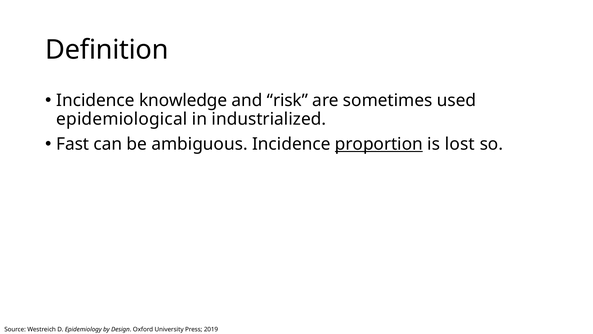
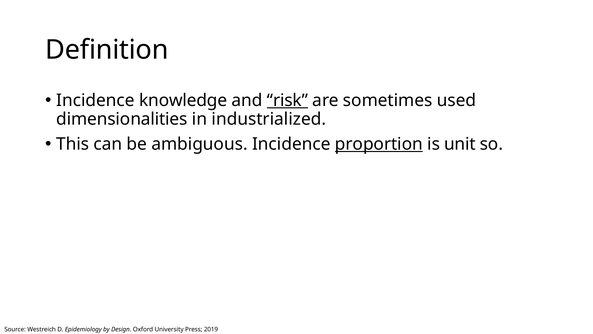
risk underline: none -> present (287, 100)
epidemiological: epidemiological -> dimensionalities (122, 119)
Fast: Fast -> This (73, 144)
lost: lost -> unit (460, 144)
